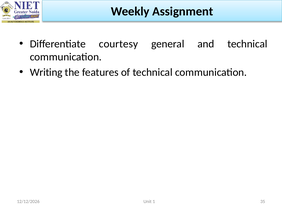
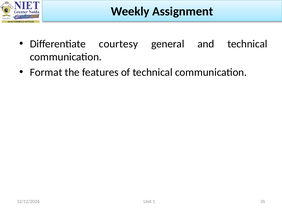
Writing: Writing -> Format (46, 72)
